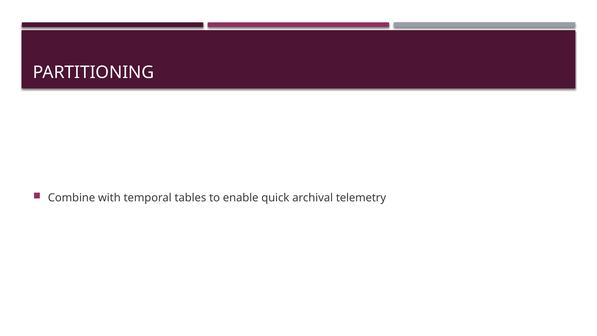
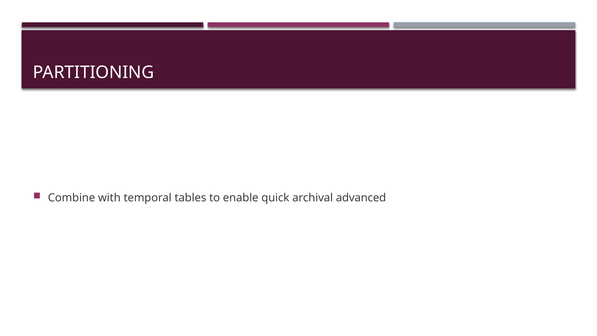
telemetry: telemetry -> advanced (361, 198)
